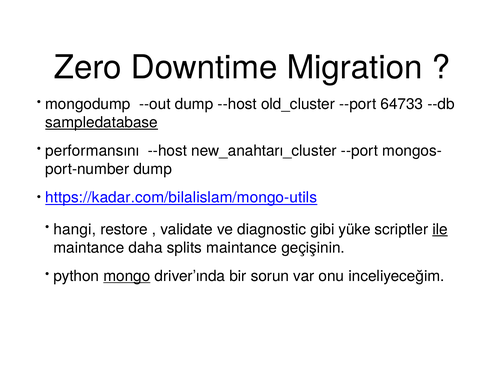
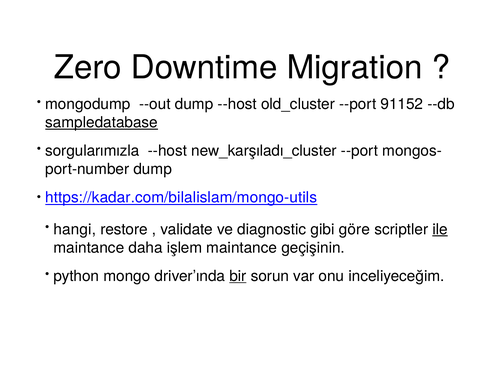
64733: 64733 -> 91152 (402, 104)
performansını: performansını -> sorgularımızla (92, 151)
new_anahtarı_cluster: new_anahtarı_cluster -> new_karşıladı_cluster (264, 151)
yüke: yüke -> göre (354, 229)
splits: splits -> işlem (185, 248)
mongo underline: present -> none (127, 276)
bir underline: none -> present (238, 276)
